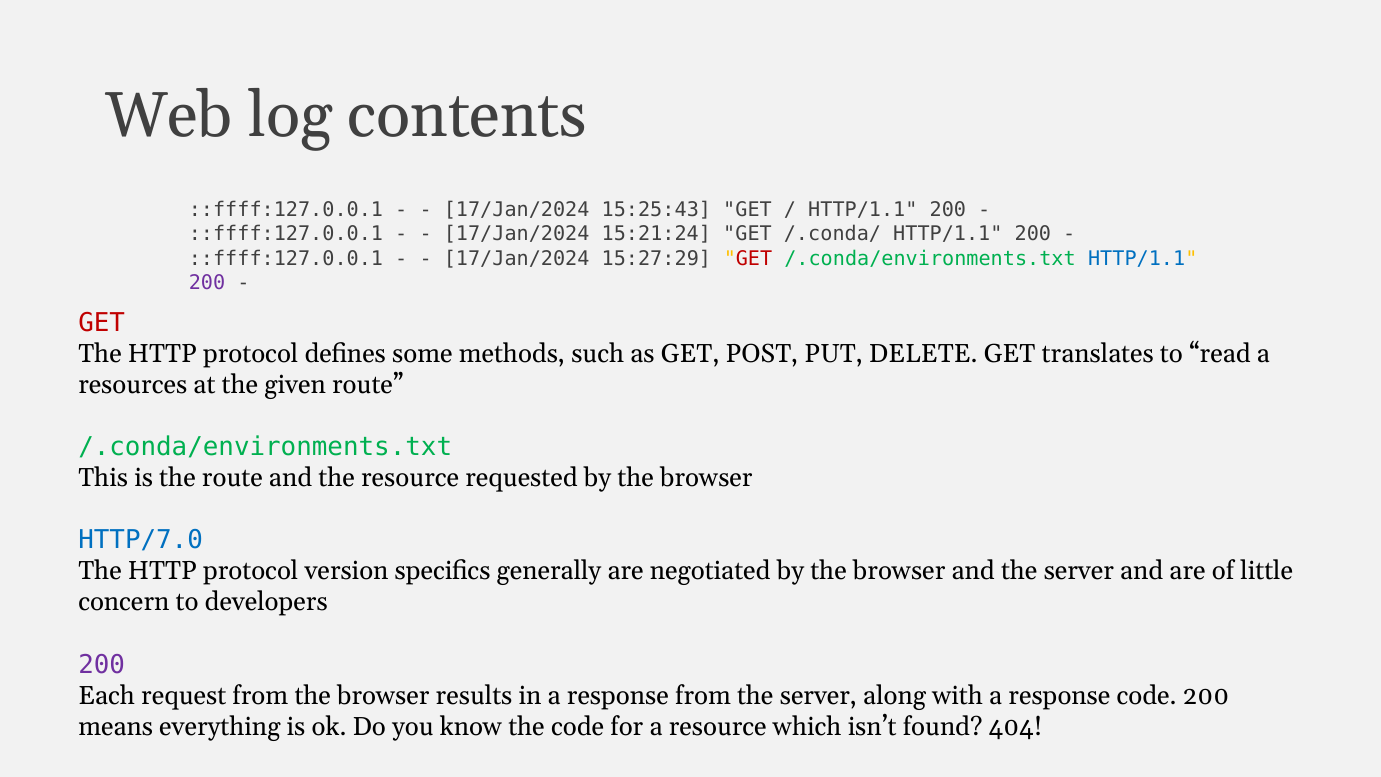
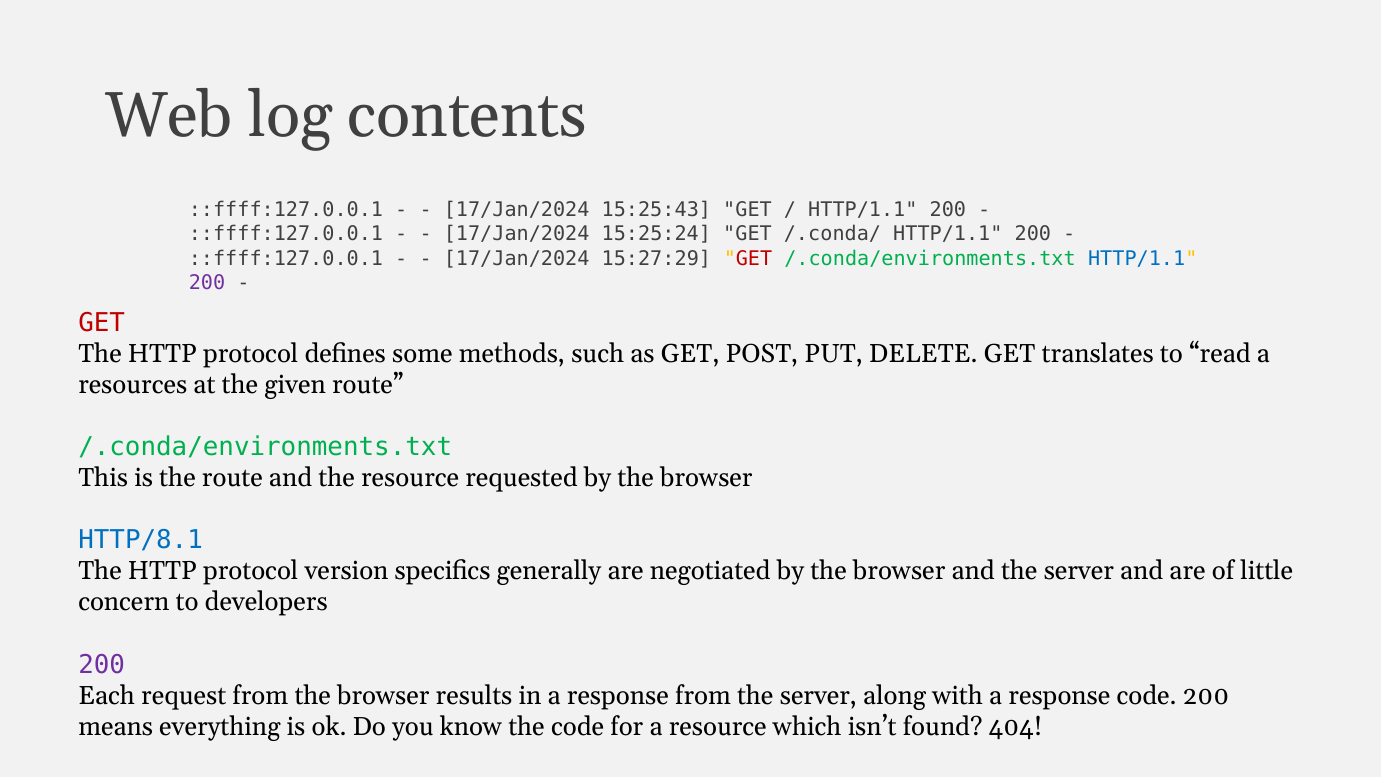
15:21:24: 15:21:24 -> 15:25:24 (656, 234)
HTTP/7.0: HTTP/7.0 -> HTTP/8.1 (141, 540)
